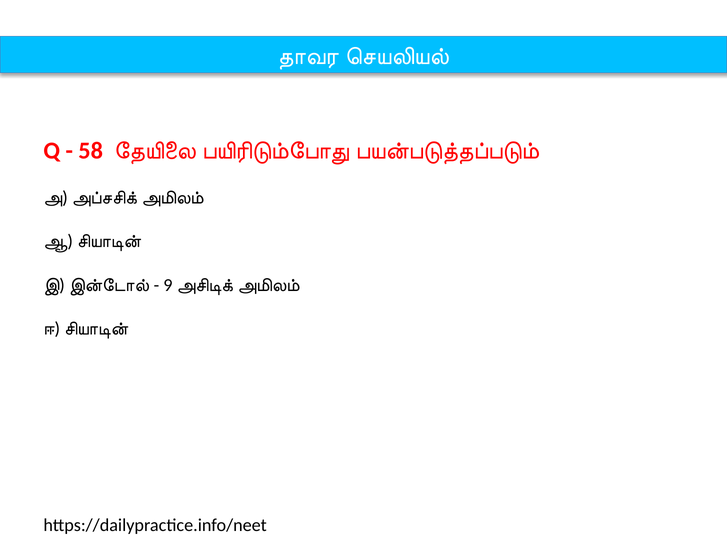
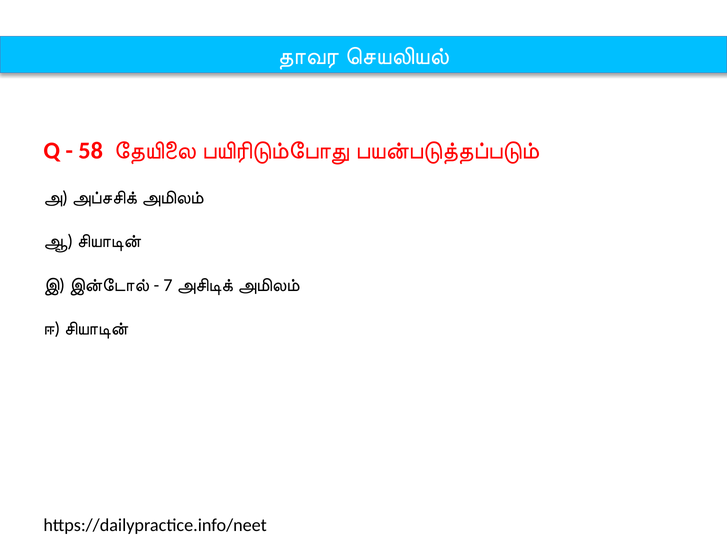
9: 9 -> 7 (168, 285)
